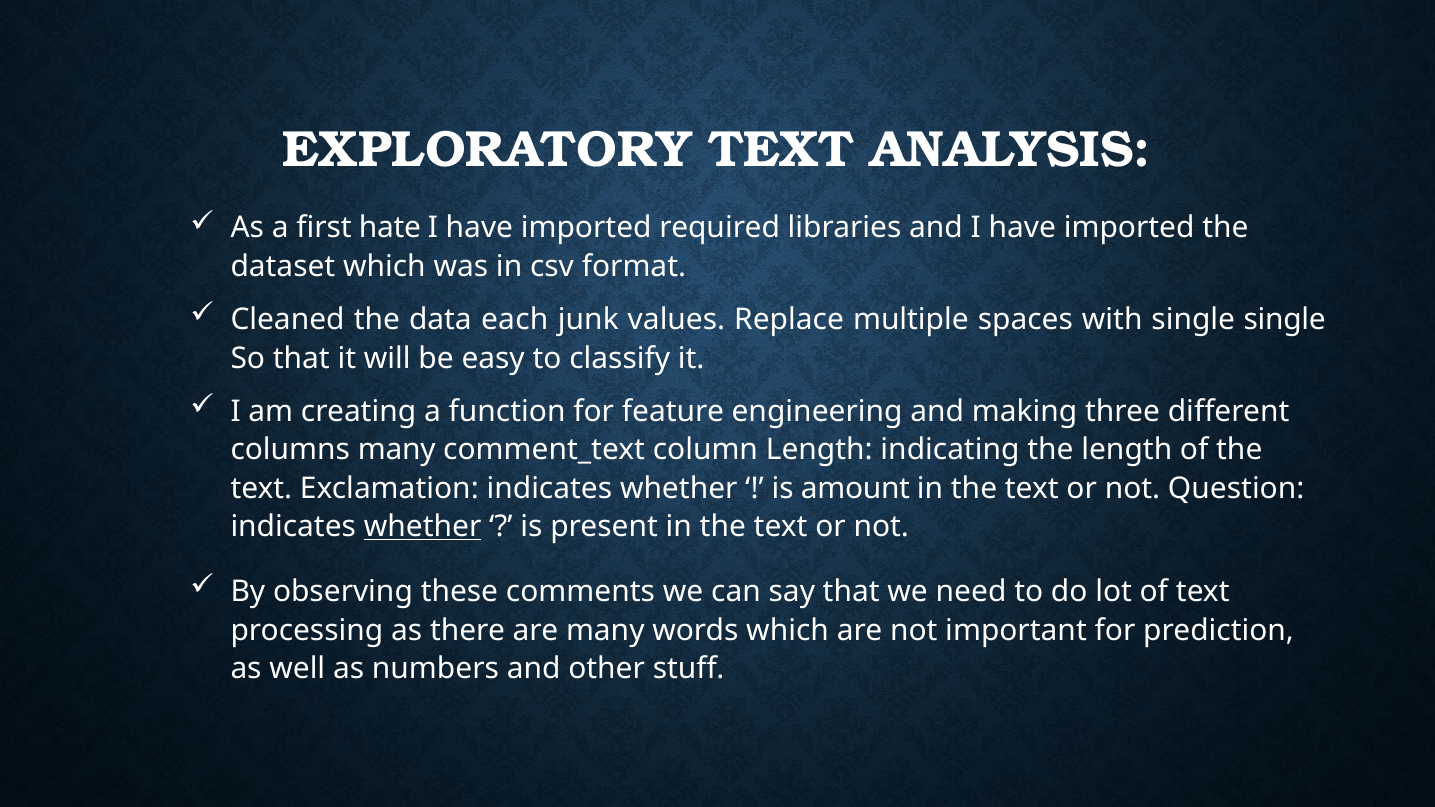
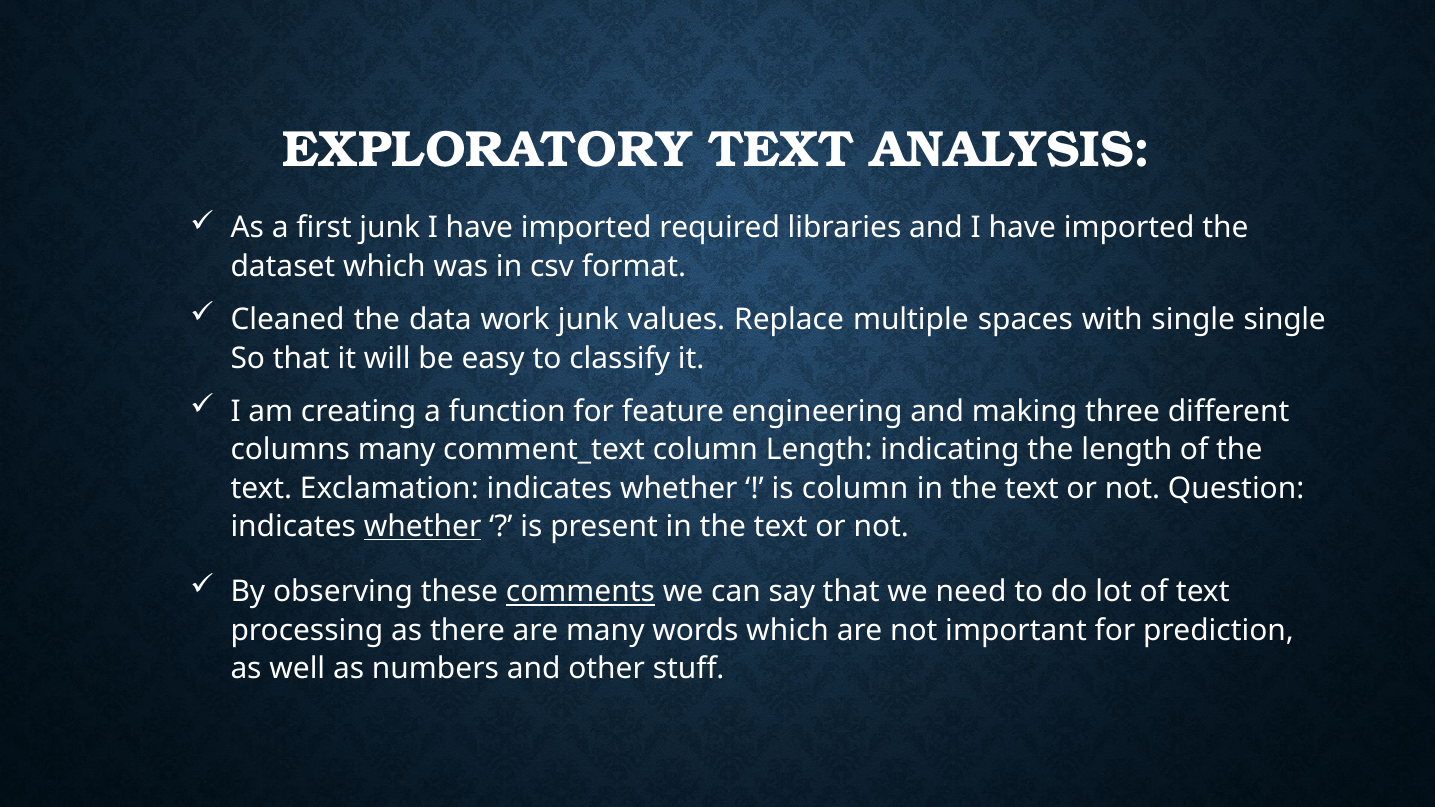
first hate: hate -> junk (390, 228)
each: each -> work (515, 320)
is amount: amount -> column (855, 488)
comments underline: none -> present (581, 592)
